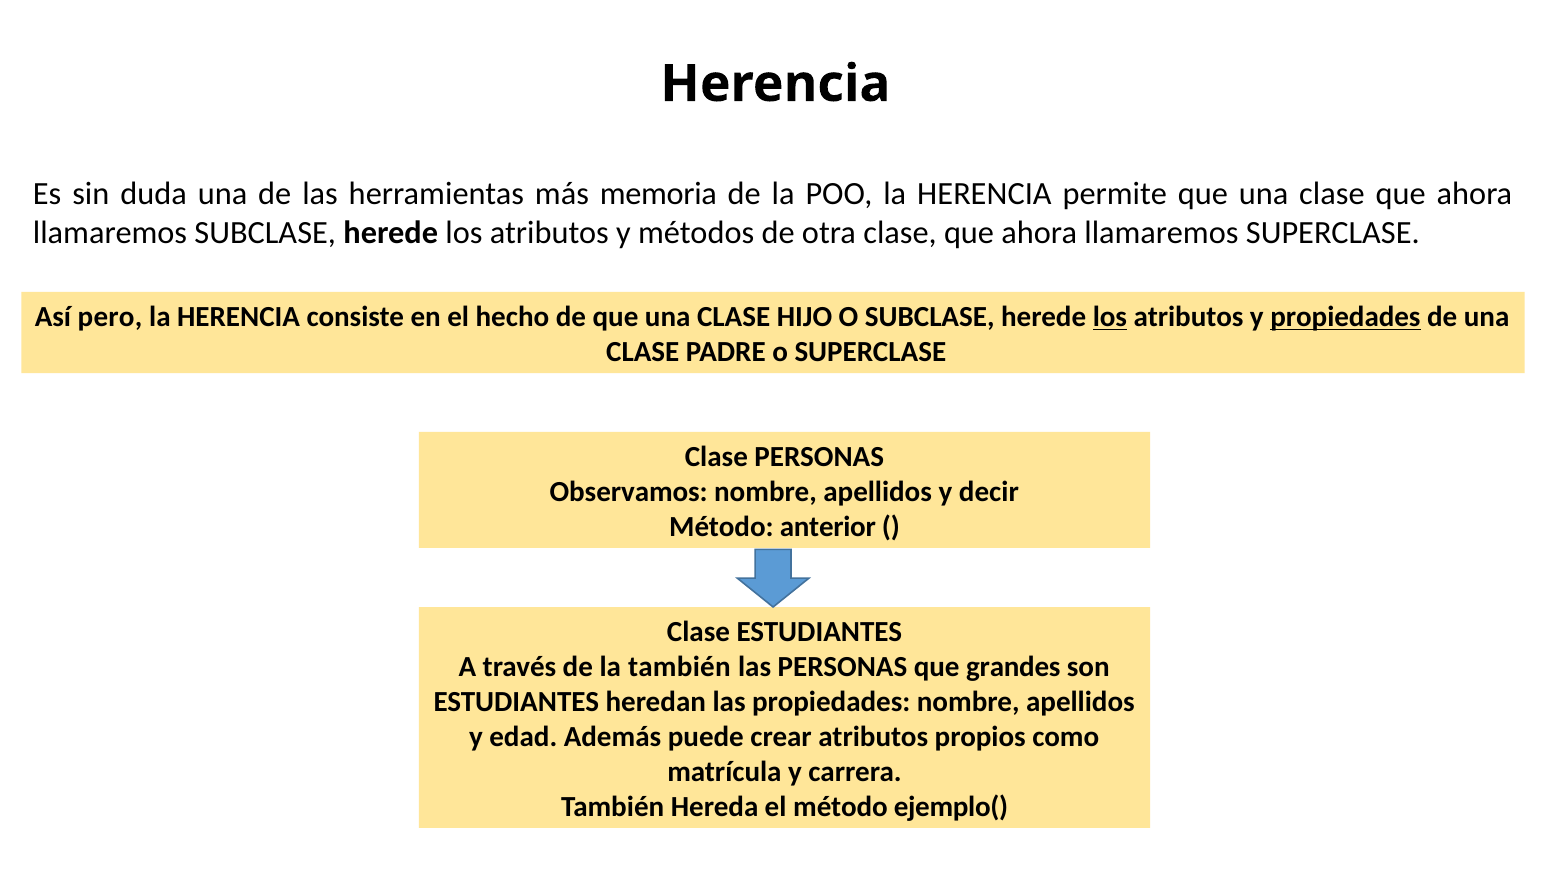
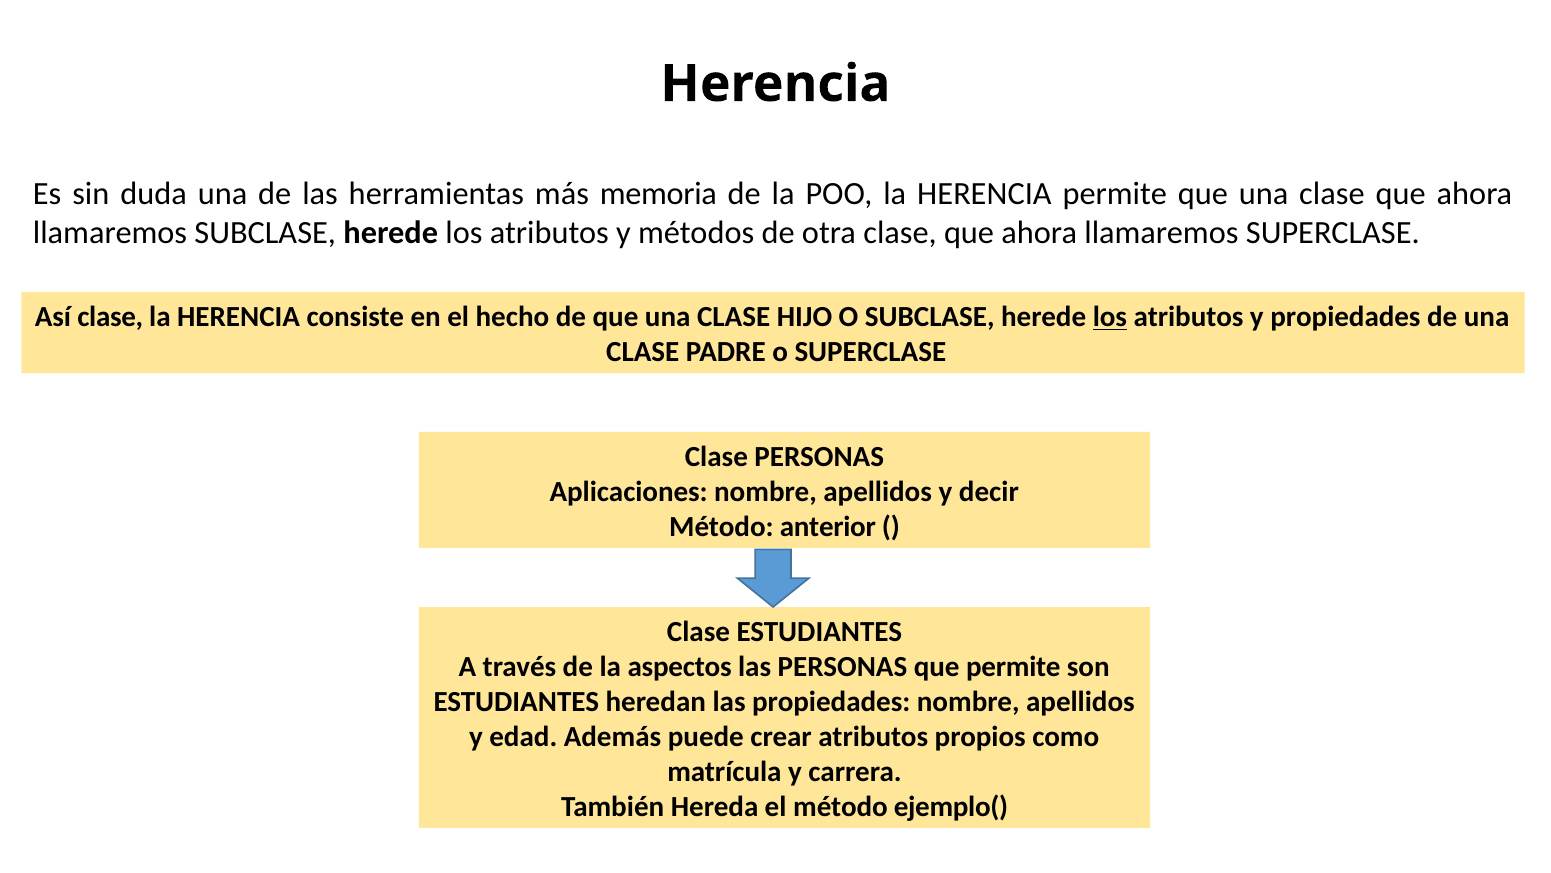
Así pero: pero -> clase (110, 317)
propiedades underline: present -> none (1345, 317)
Observamos: Observamos -> Aplicaciones (629, 492)
la también: también -> aspectos (680, 667)
que grandes: grandes -> permite (1013, 667)
